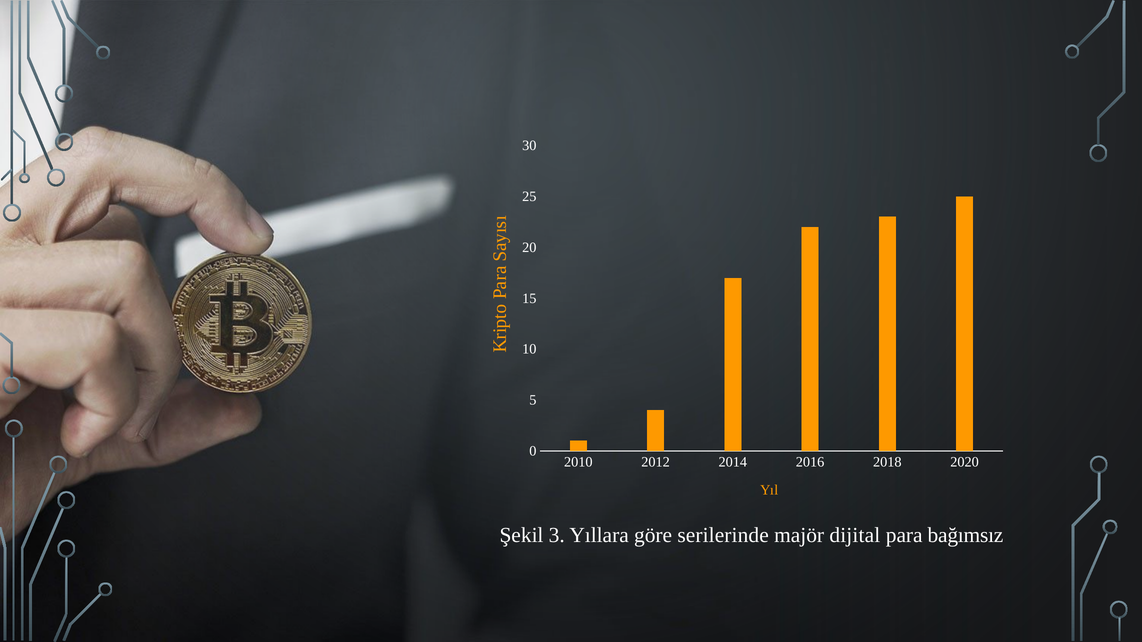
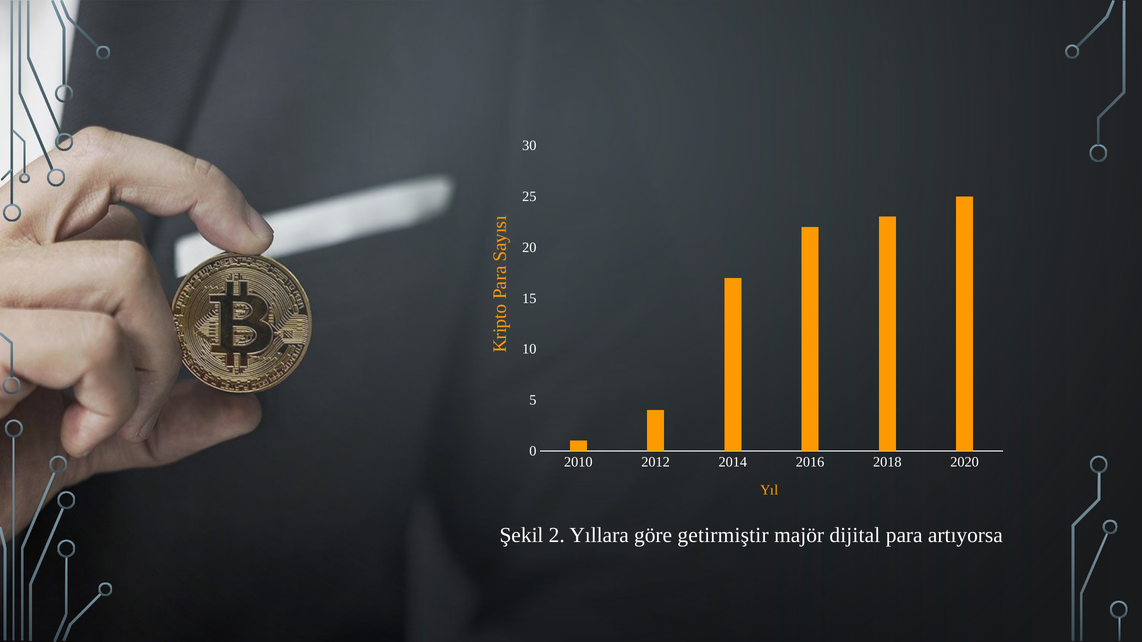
3: 3 -> 2 (557, 535)
serilerinde: serilerinde -> getirmiştir (723, 535)
bağımsız: bağımsız -> artıyorsa (965, 535)
